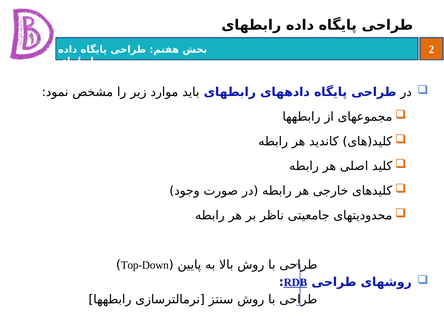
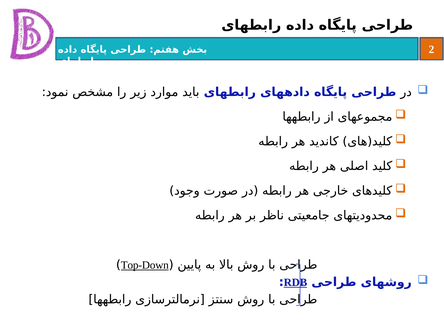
Top-Down underline: none -> present (145, 265)
